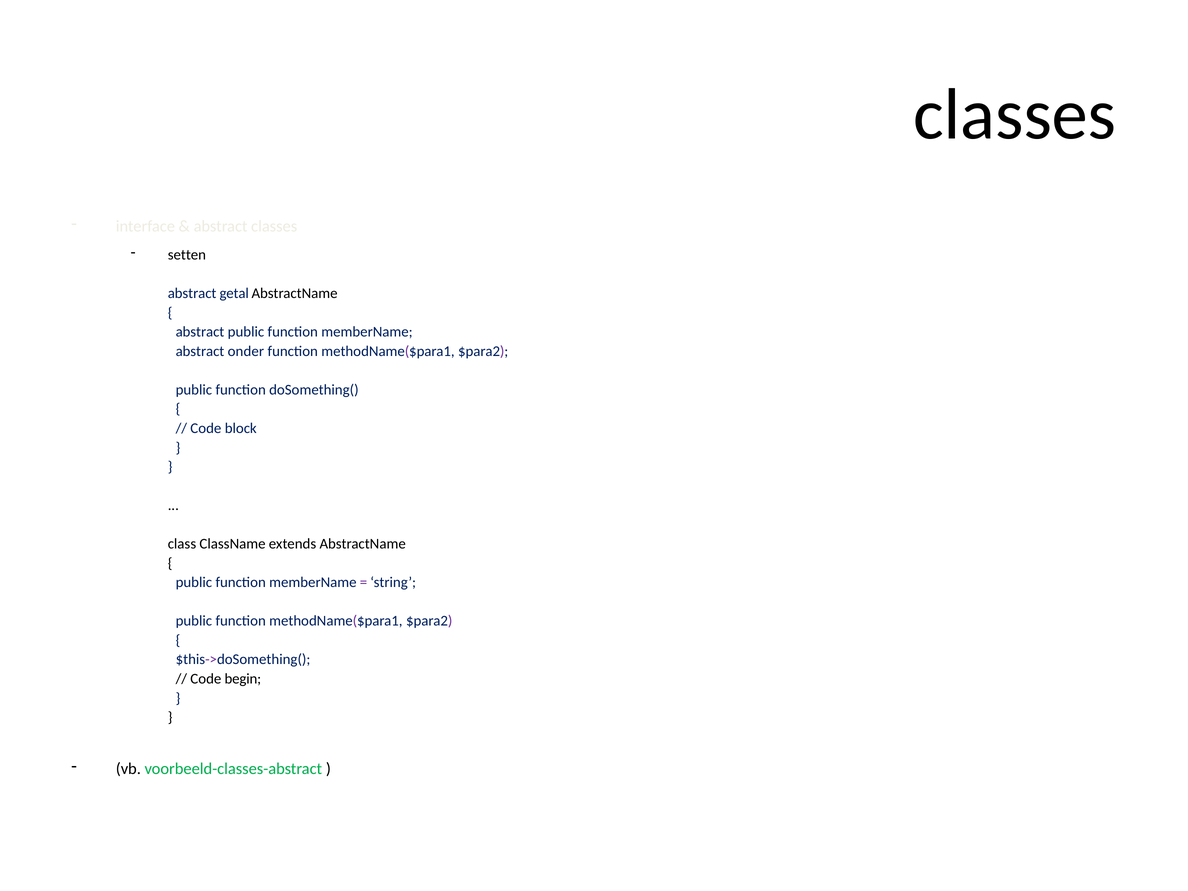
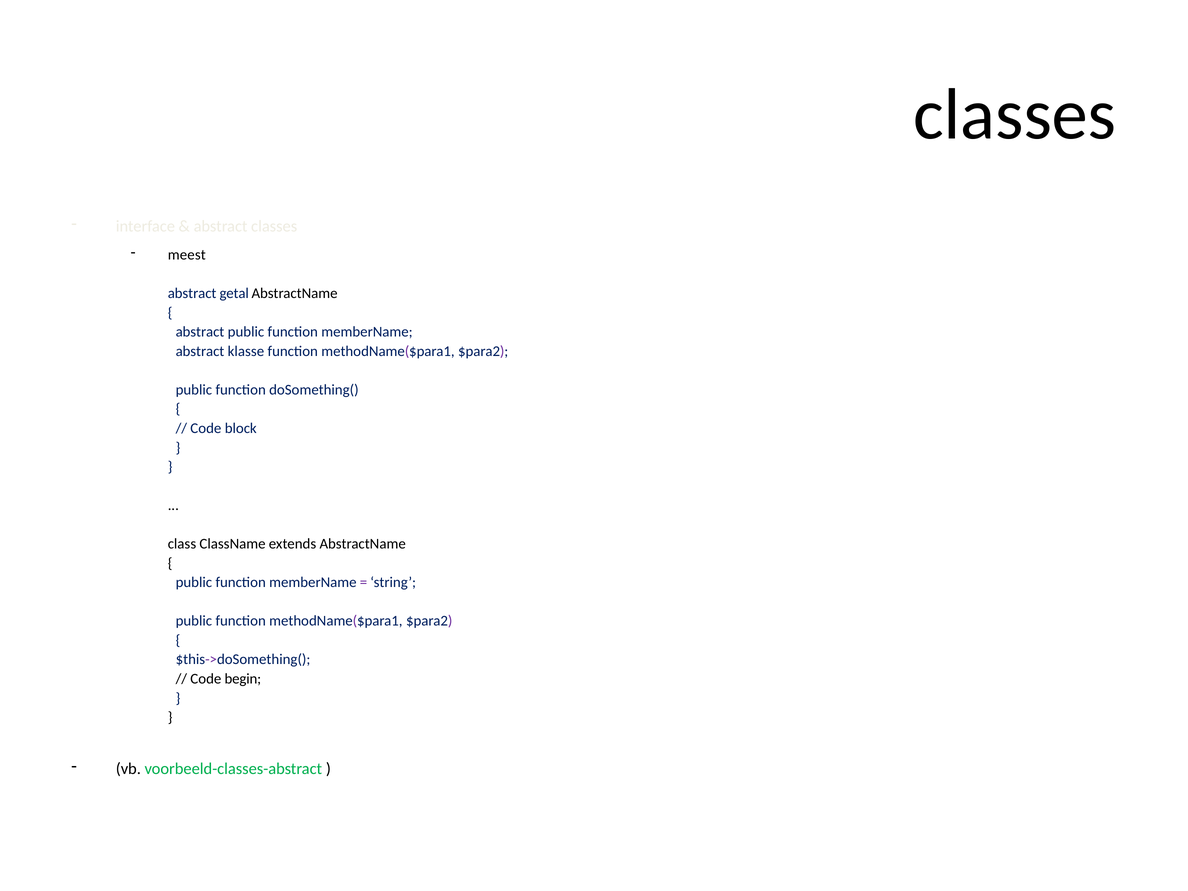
setten: setten -> meest (187, 255)
onder: onder -> klasse (246, 351)
